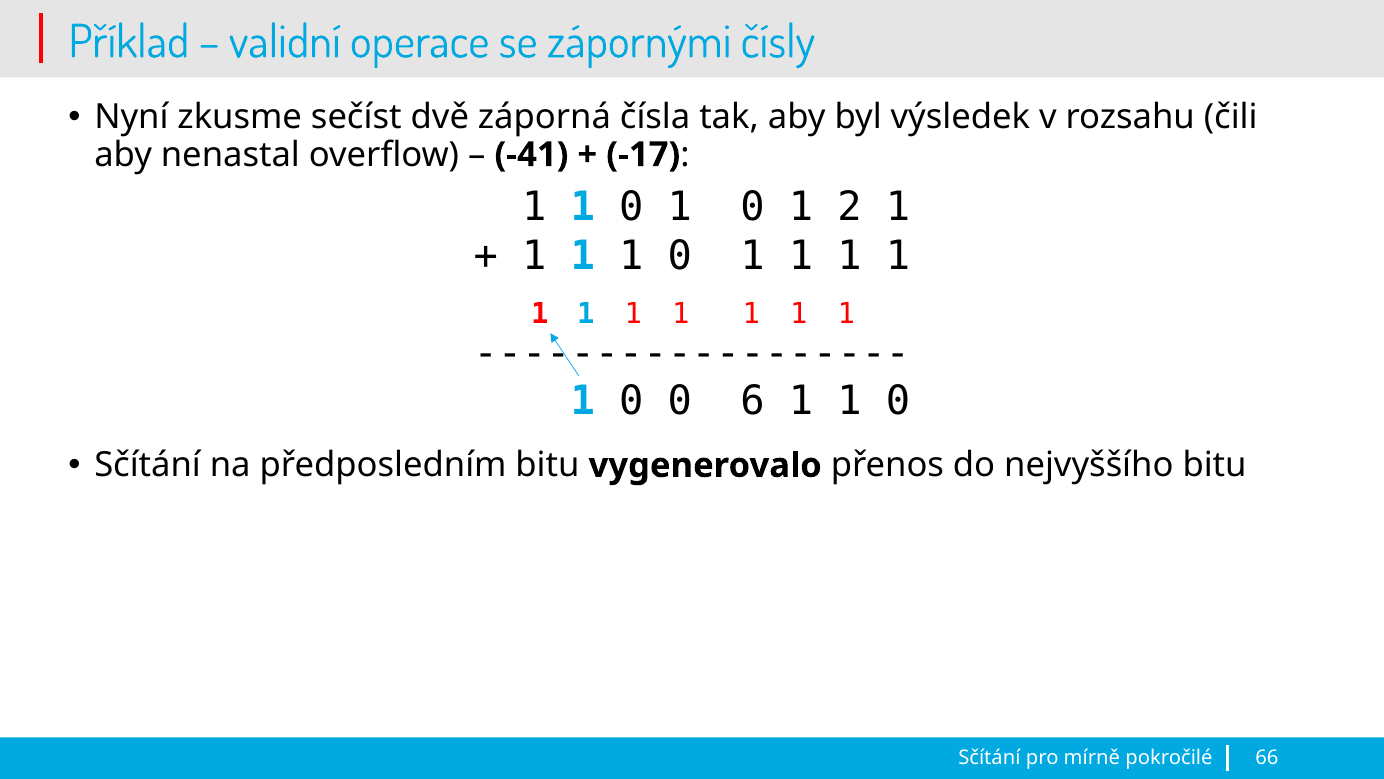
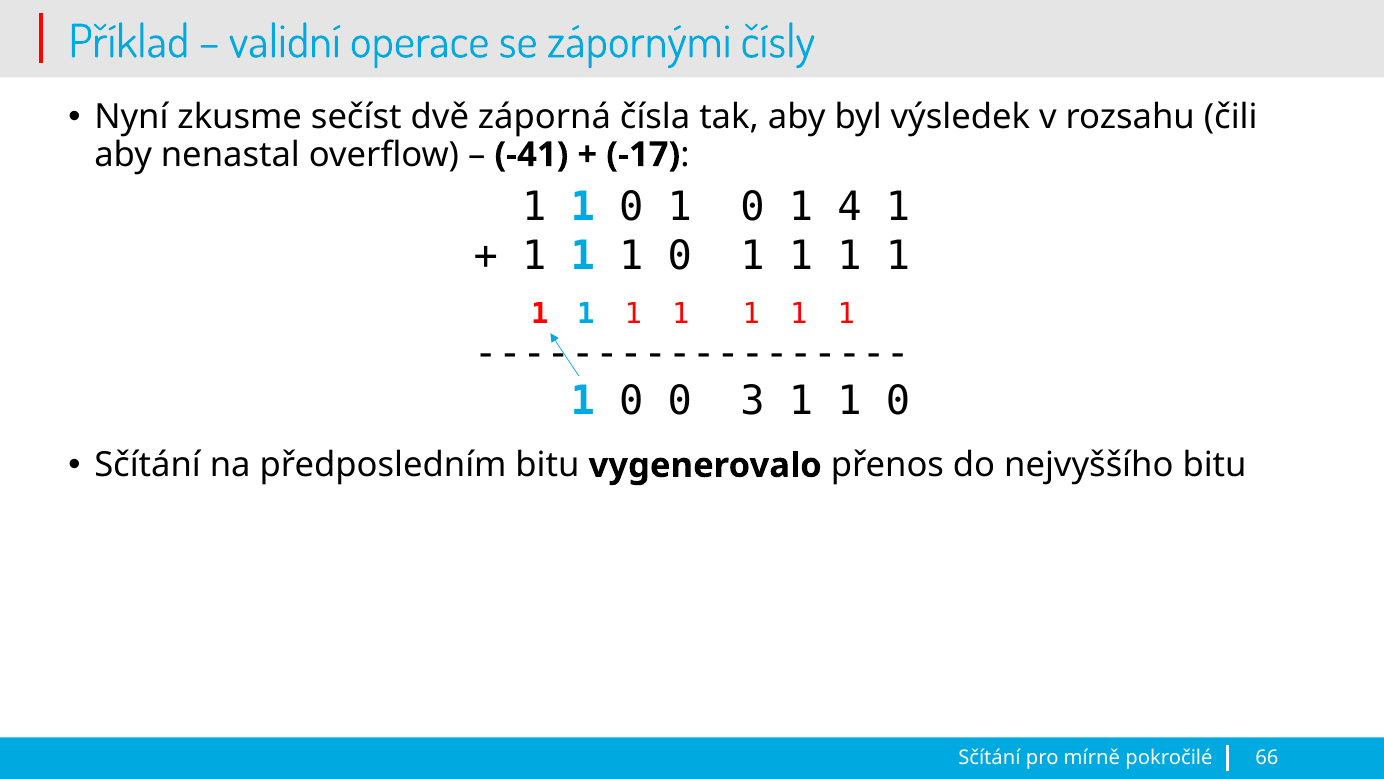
2: 2 -> 4 (849, 207)
6: 6 -> 3 (753, 401)
